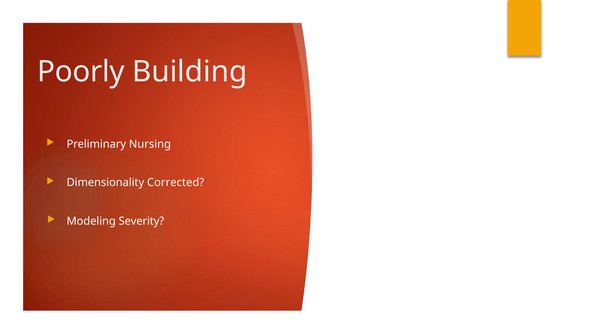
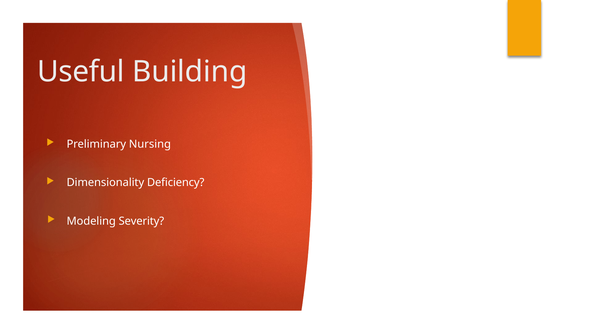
Poorly: Poorly -> Useful (81, 72)
Corrected: Corrected -> Deficiency (176, 182)
